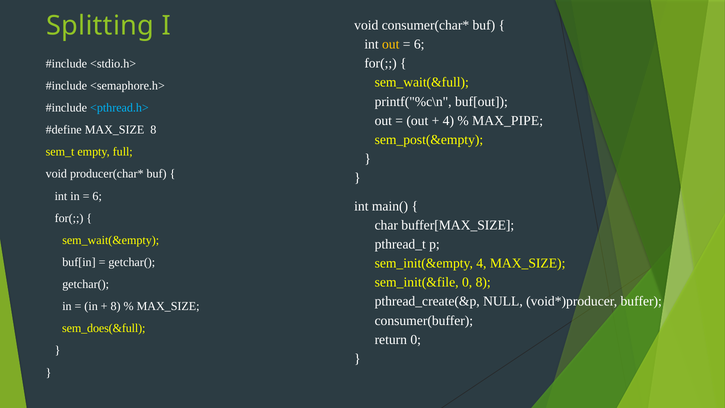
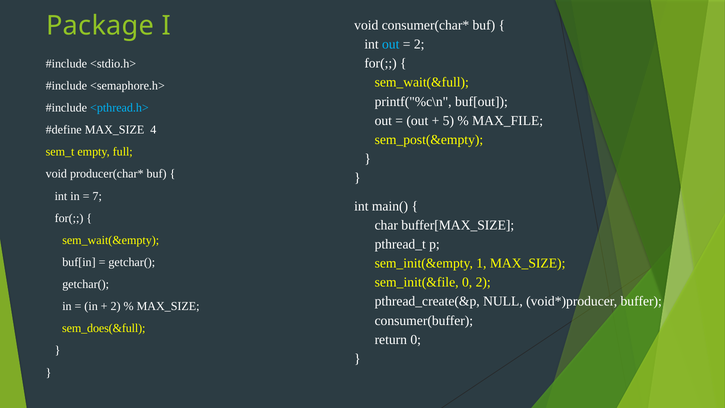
Splitting: Splitting -> Package (100, 26)
out colour: yellow -> light blue (391, 44)
6: 6 -> 2 (419, 44)
4: 4 -> 5 (448, 121)
MAX_PIPE: MAX_PIPE -> MAX_FILE (508, 121)
MAX_SIZE 8: 8 -> 4 (153, 130)
6: 6 -> 7 (97, 196)
sem_init(&empty 4: 4 -> 1 (481, 263)
0 8: 8 -> 2 (483, 282)
8: 8 -> 2 (116, 306)
